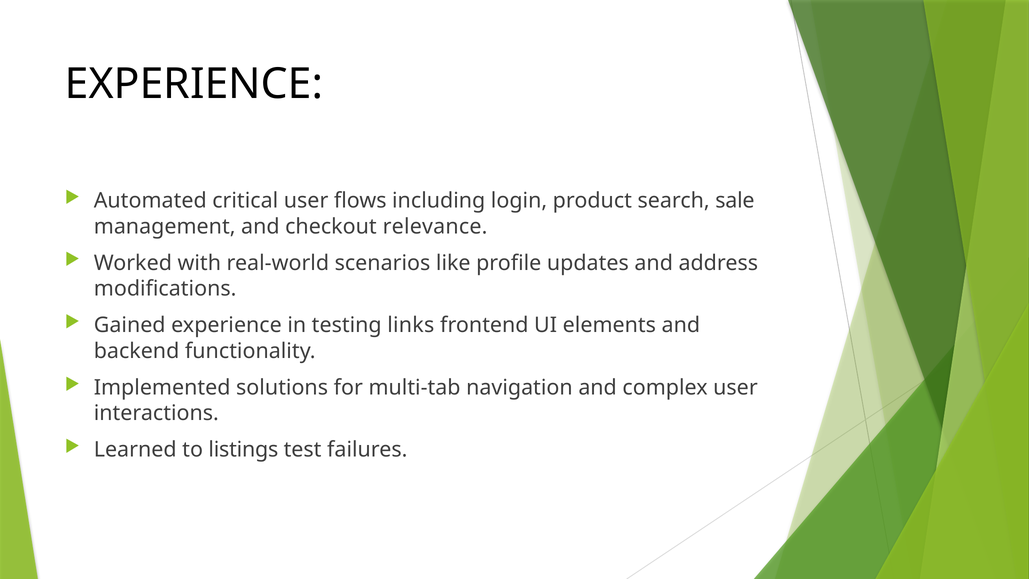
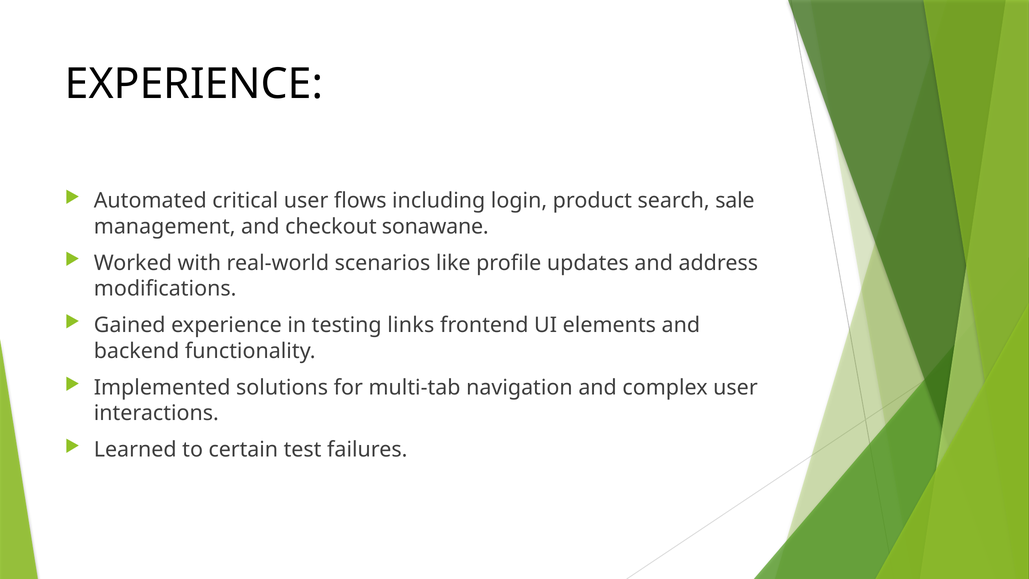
relevance: relevance -> sonawane (435, 226)
listings: listings -> certain (243, 450)
